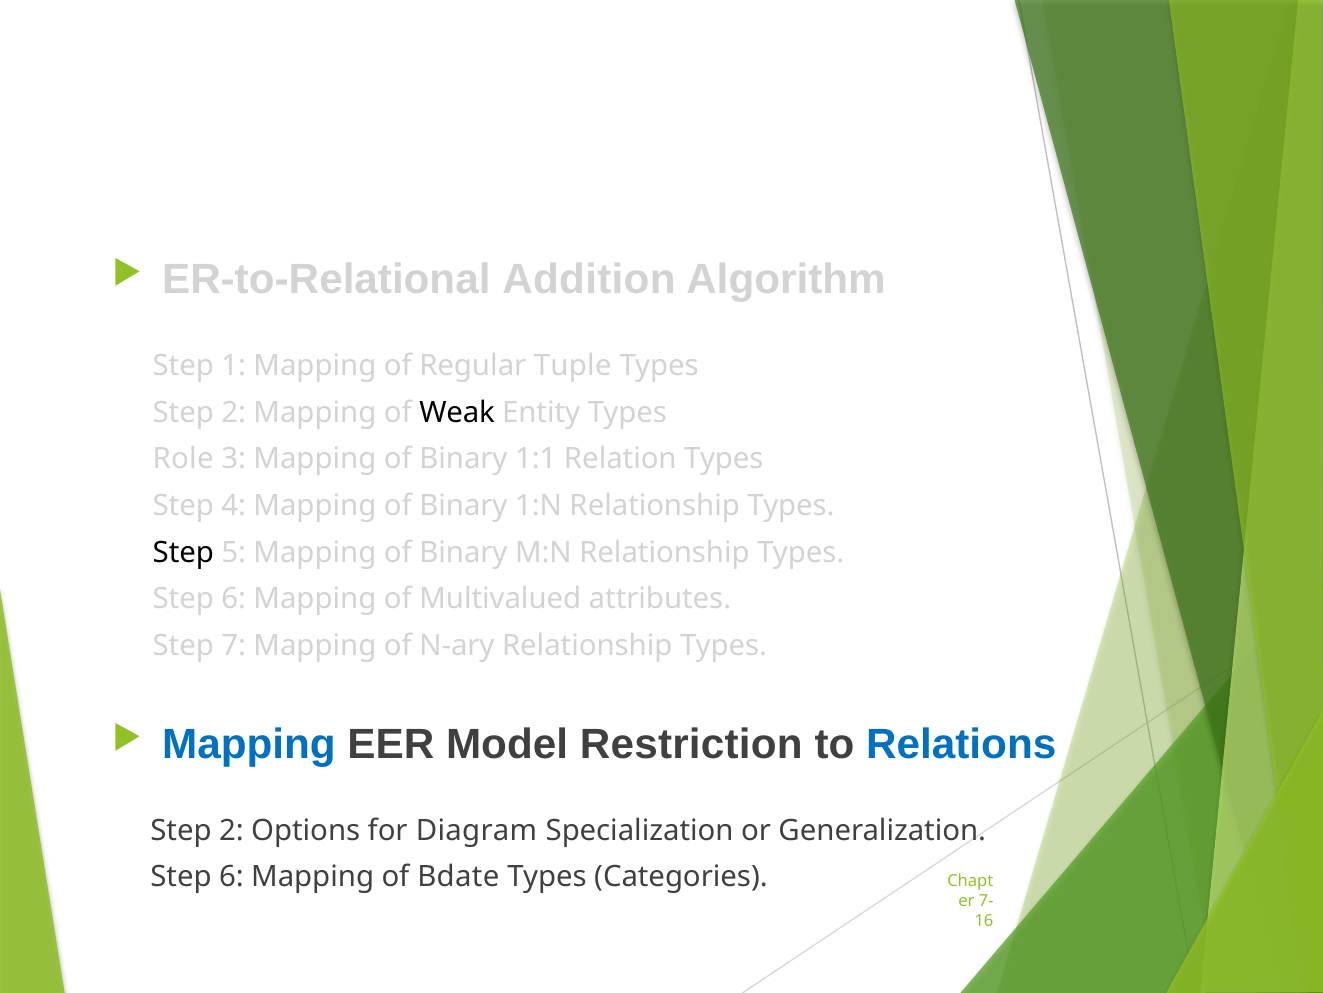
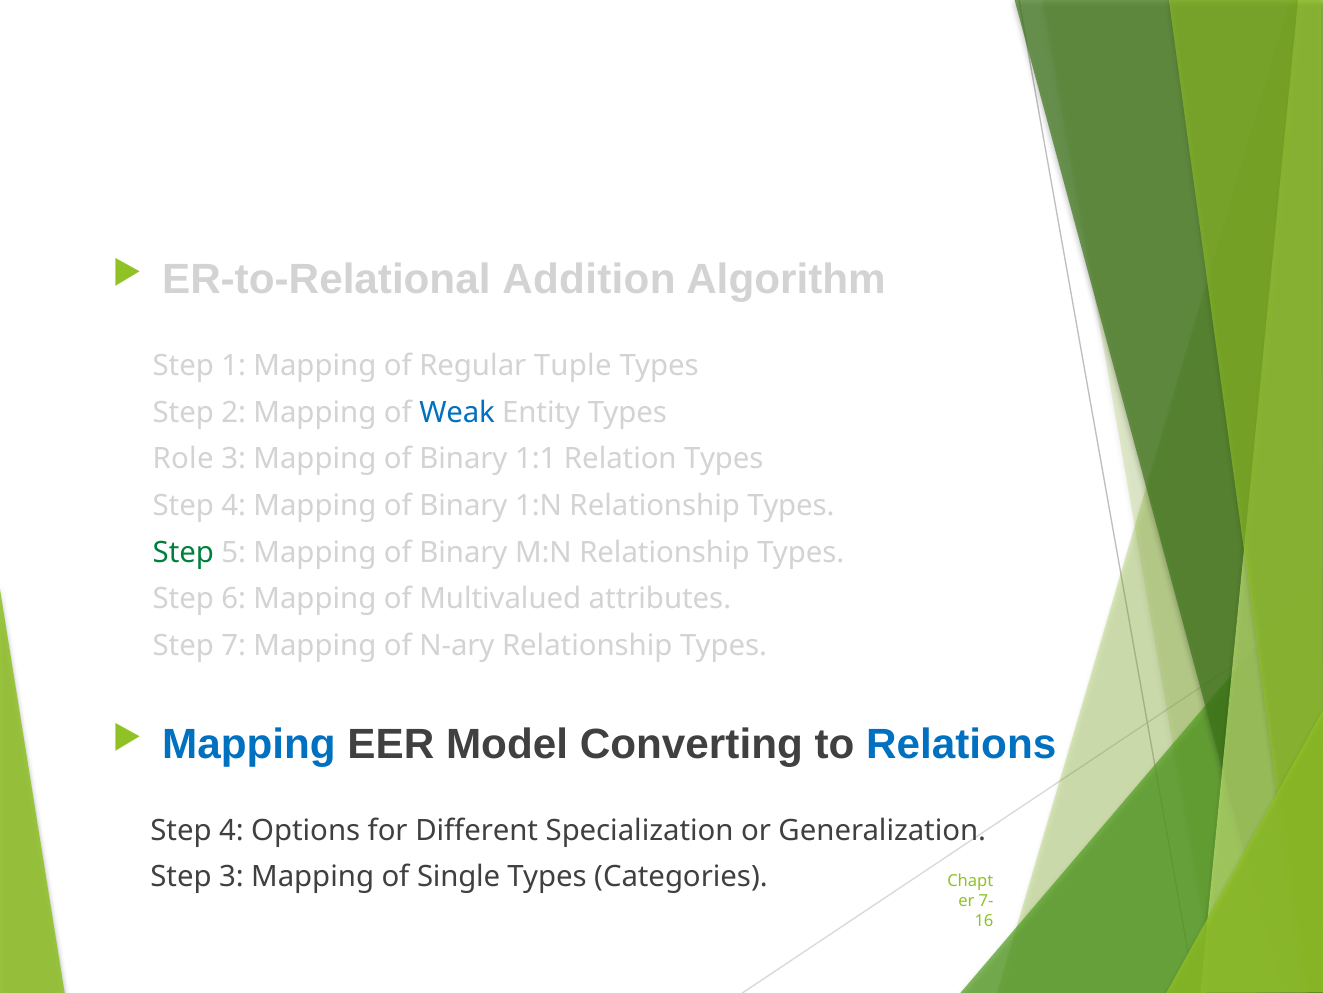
Weak colour: black -> blue (457, 412)
Step colour: black -> green (183, 552)
Restriction: Restriction -> Converting (691, 744)
2: 2 -> 4 (231, 830)
Diagram: Diagram -> Different (477, 830)
6: 6 -> 3 (231, 876)
Bdate: Bdate -> Single (459, 876)
